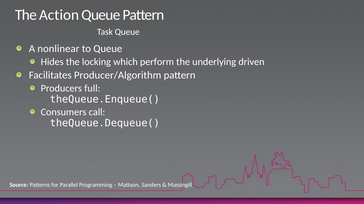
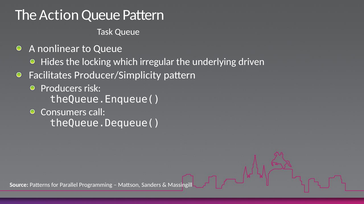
perform: perform -> irregular (157, 62)
Producer/Algorithm: Producer/Algorithm -> Producer/Simplicity (118, 75)
full: full -> risk (92, 89)
